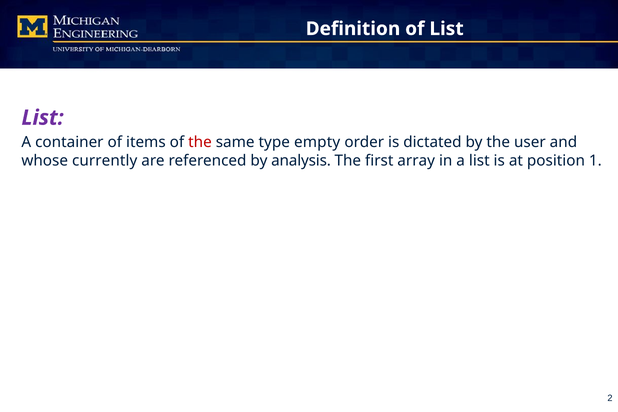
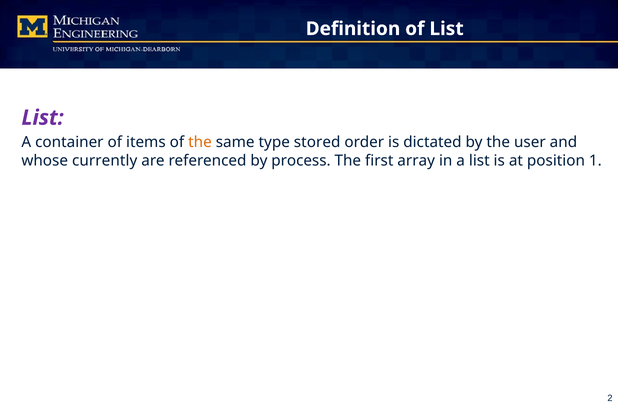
the colour: red -> orange (200, 142)
empty: empty -> stored (317, 142)
analysis: analysis -> process (301, 161)
